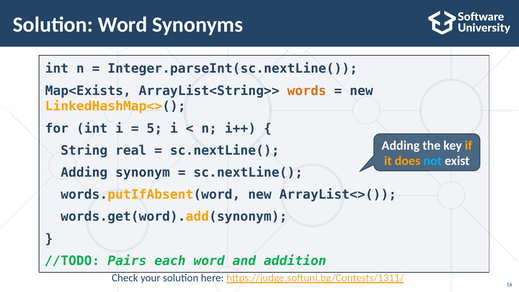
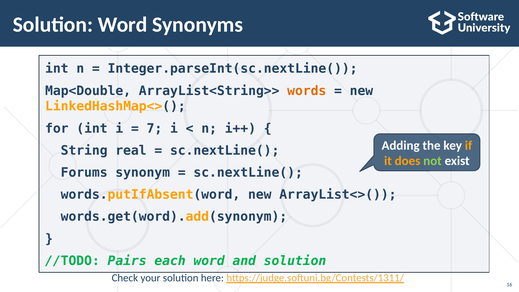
Map<Exists: Map<Exists -> Map<Double (88, 91)
5: 5 -> 7 (154, 128)
not colour: light blue -> light green (433, 161)
Adding: Adding -> Forums (84, 173)
and addition: addition -> solution (295, 261)
